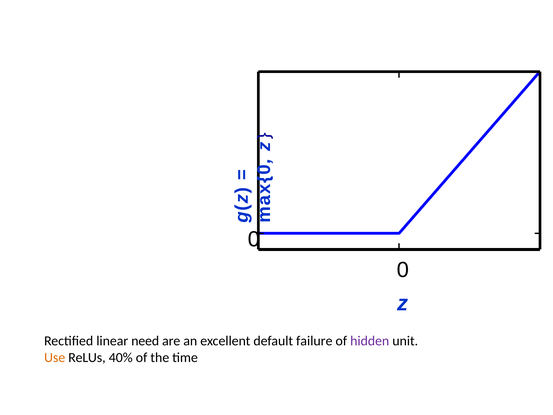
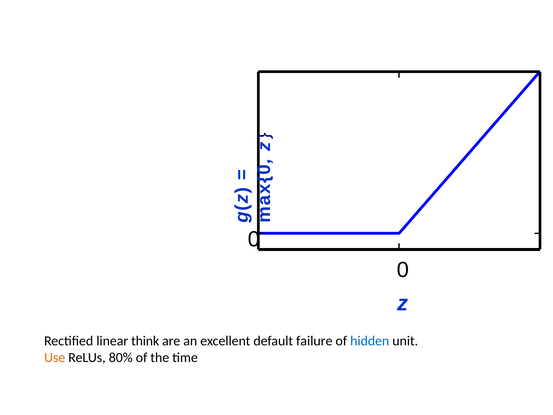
need: need -> think (145, 341)
hidden colour: purple -> blue (370, 341)
40%: 40% -> 80% (121, 357)
